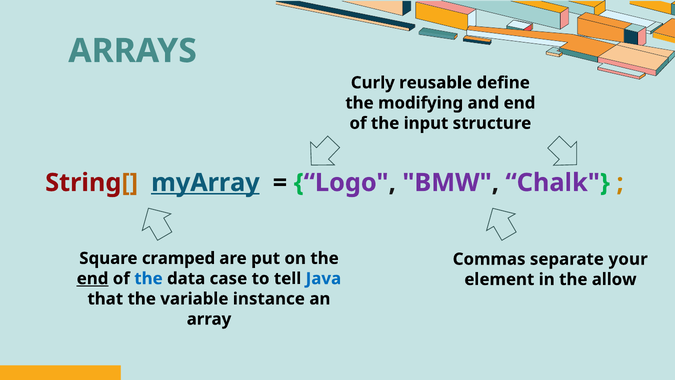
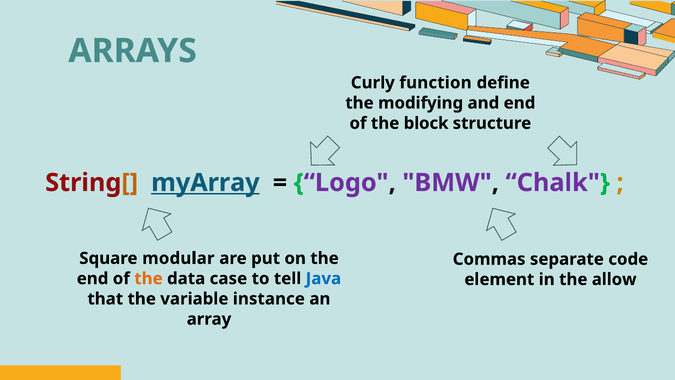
reusable: reusable -> function (436, 83)
input: input -> block (426, 123)
cramped: cramped -> modular (178, 258)
your: your -> code (628, 259)
end underline: present -> none (93, 278)
the colour: blue -> orange (148, 278)
